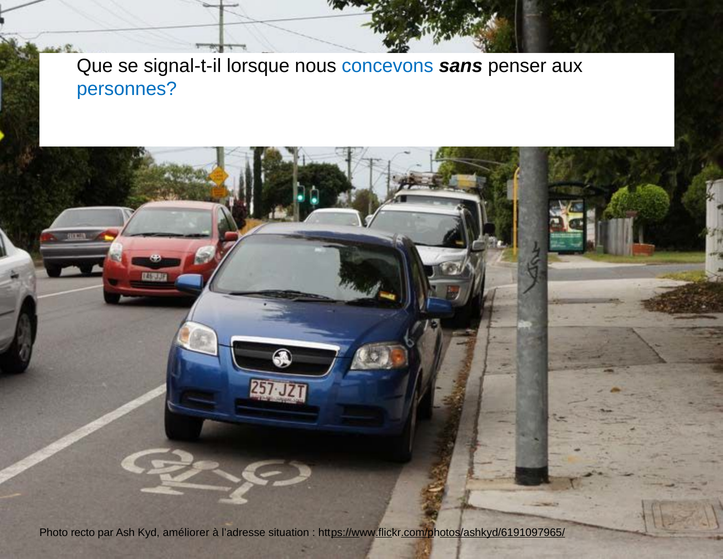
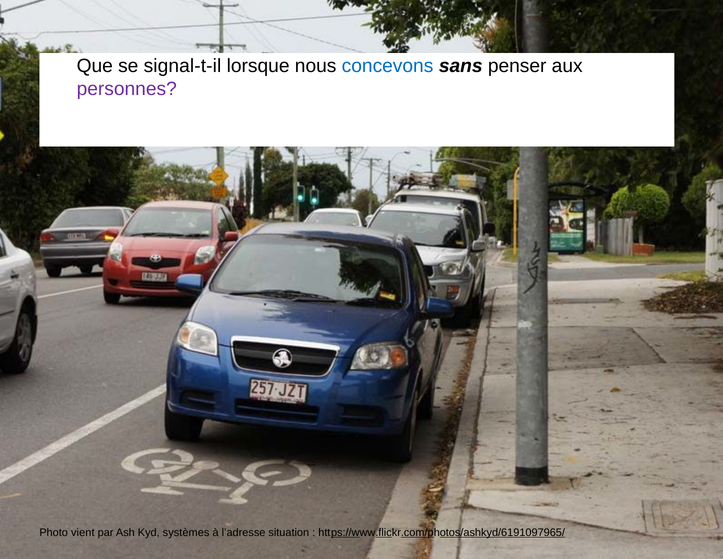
personnes colour: blue -> purple (127, 89)
recto: recto -> vient (83, 532)
améliorer: améliorer -> systèmes (186, 532)
